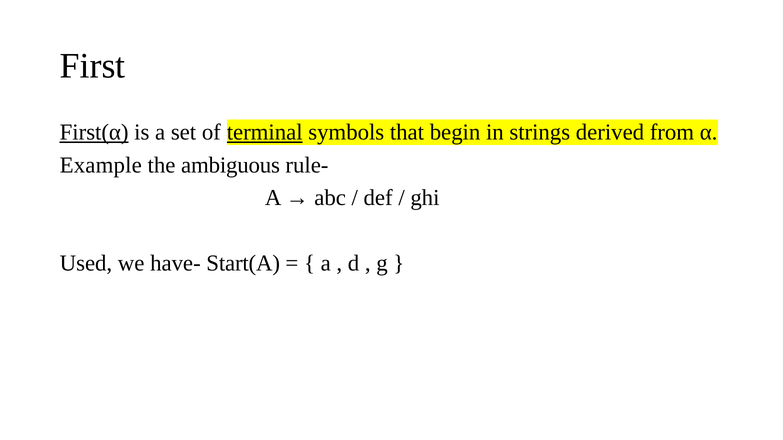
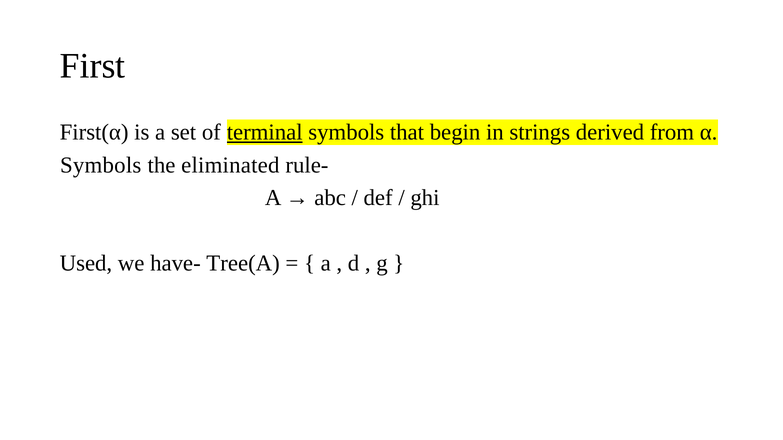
First(α underline: present -> none (94, 132)
Example: Example -> Symbols (101, 165)
ambiguous: ambiguous -> eliminated (230, 165)
Start(A: Start(A -> Tree(A (243, 264)
